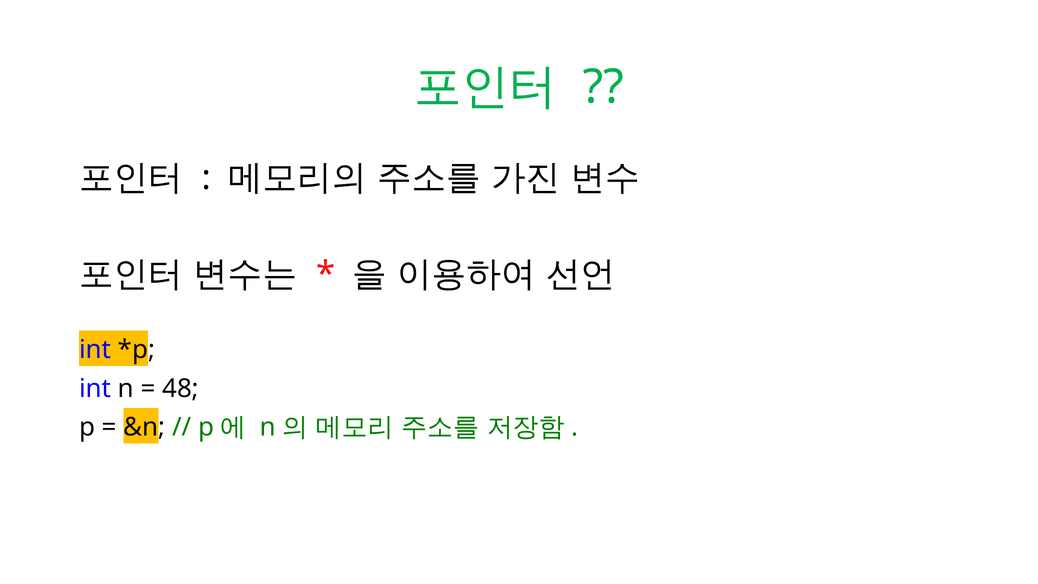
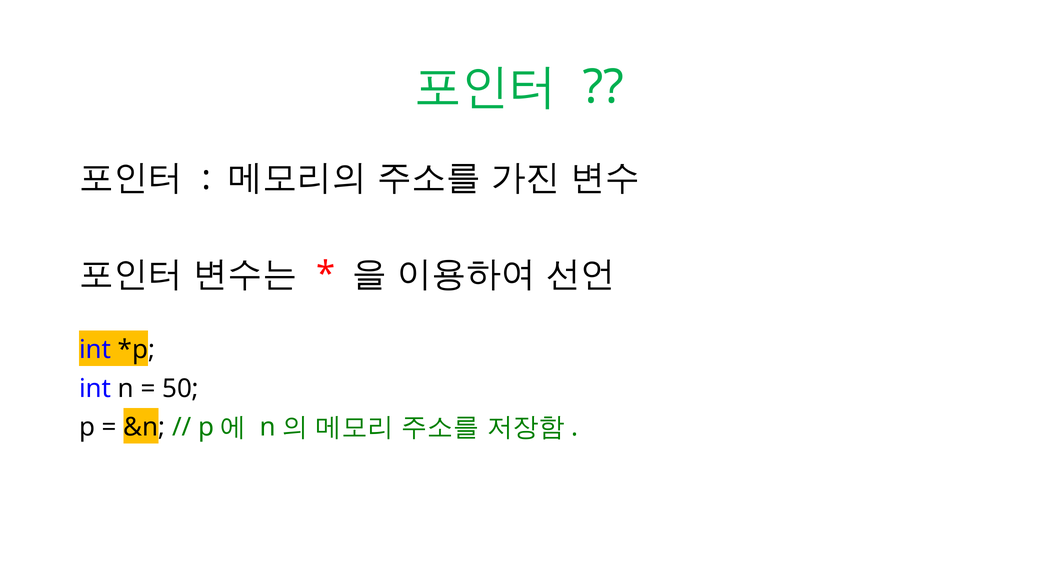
48: 48 -> 50 (181, 388)
